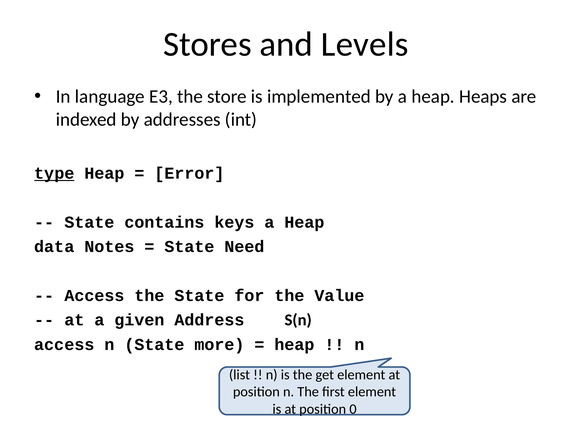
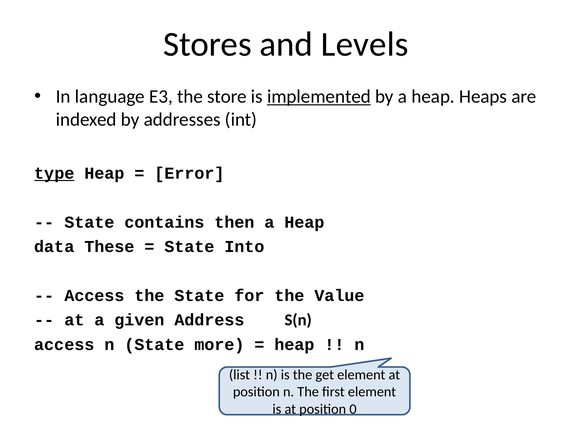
implemented underline: none -> present (319, 97)
keys: keys -> then (234, 222)
Notes: Notes -> These (109, 247)
Need: Need -> Into (244, 247)
